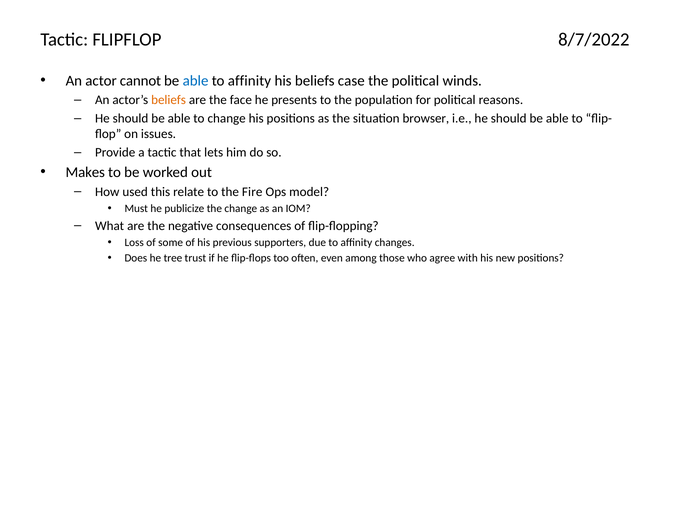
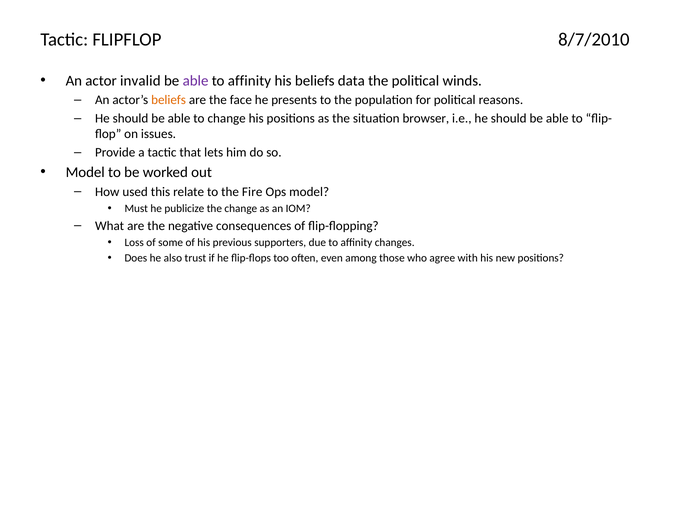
8/7/2022: 8/7/2022 -> 8/7/2010 (594, 39)
cannot: cannot -> invalid (140, 81)
able colour: blue -> purple (196, 81)
case: case -> data (351, 81)
Makes: Makes -> Model (85, 172)
tree: tree -> also (173, 258)
